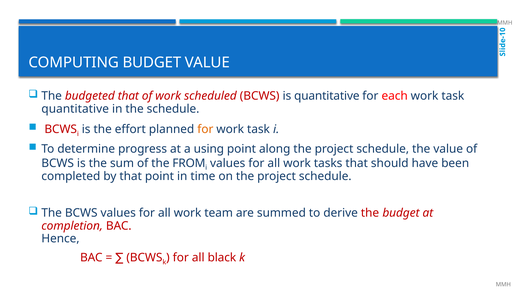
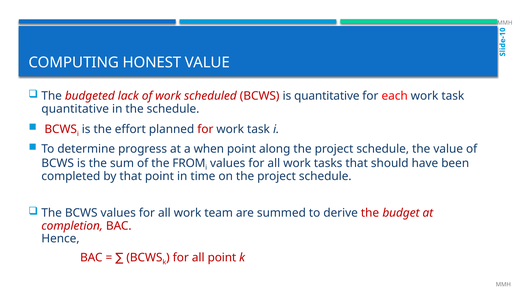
COMPUTING BUDGET: BUDGET -> HONEST (152, 63)
budgeted that: that -> lack (128, 96)
for colour: orange -> red (205, 130)
using: using -> when (209, 149)
all black: black -> point (222, 258)
